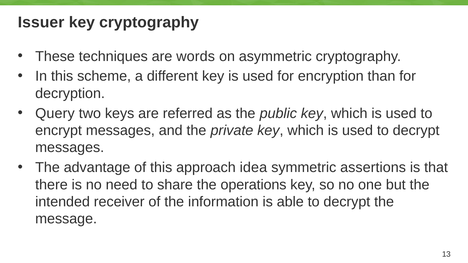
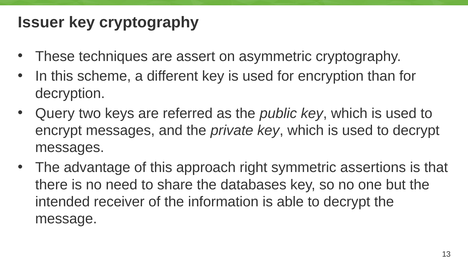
words: words -> assert (196, 56)
idea: idea -> right (253, 168)
operations: operations -> databases (253, 185)
